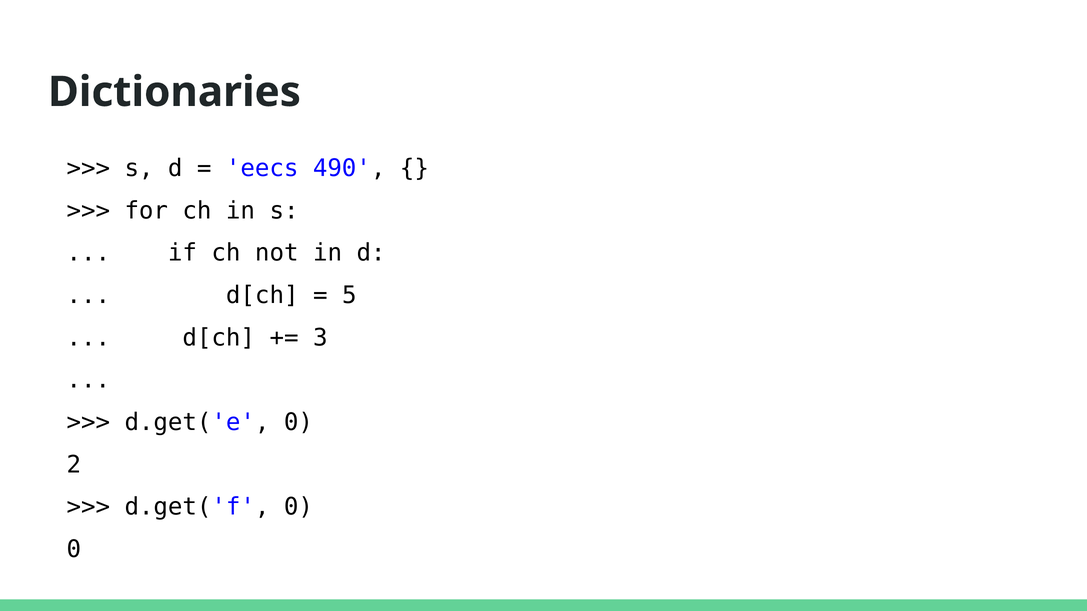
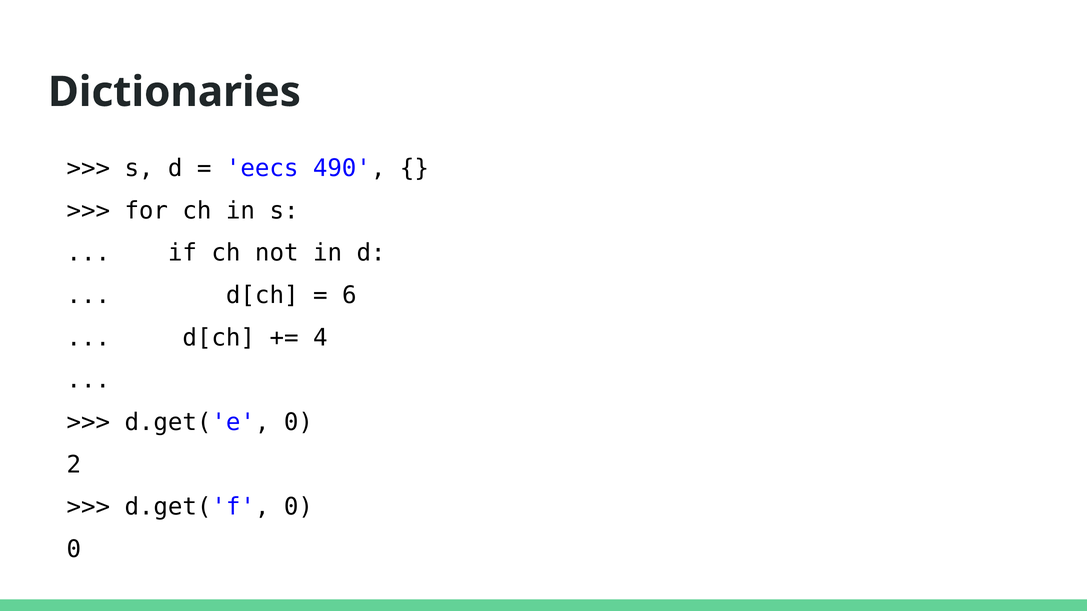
5: 5 -> 6 (349, 295)
3: 3 -> 4 (320, 338)
